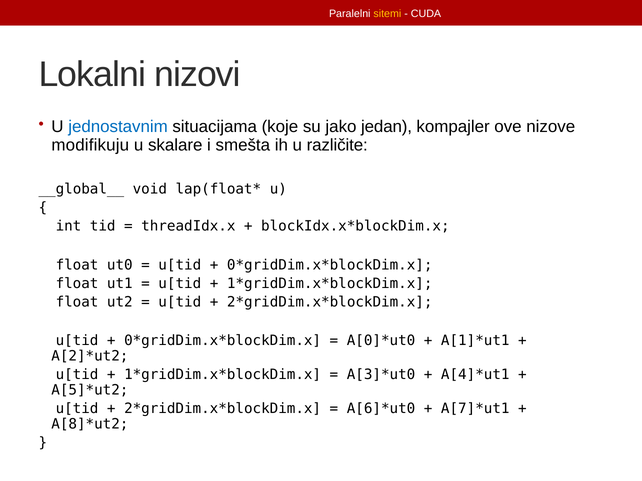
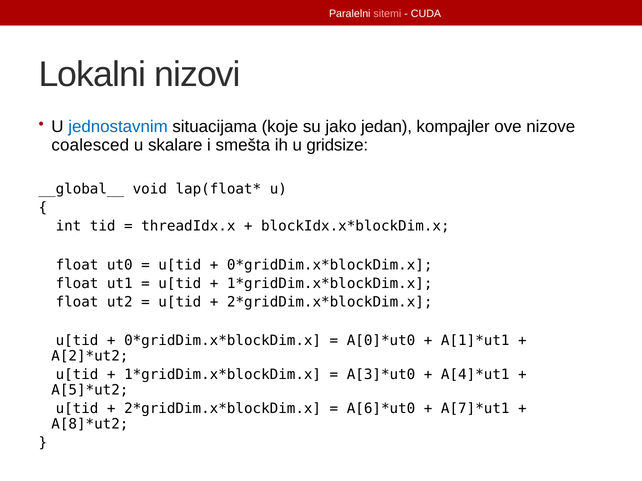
sitemi colour: yellow -> pink (387, 14)
modifikuju: modifikuju -> coalesced (90, 145)
različite: različite -> gridsize (337, 145)
